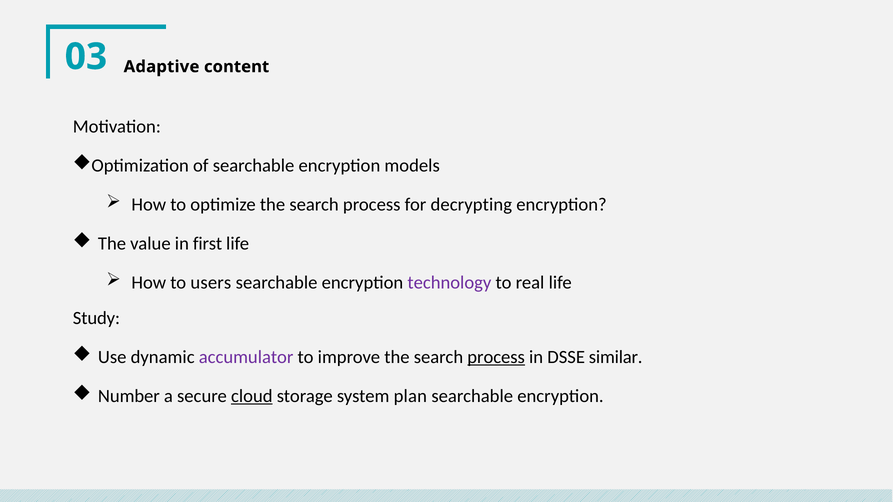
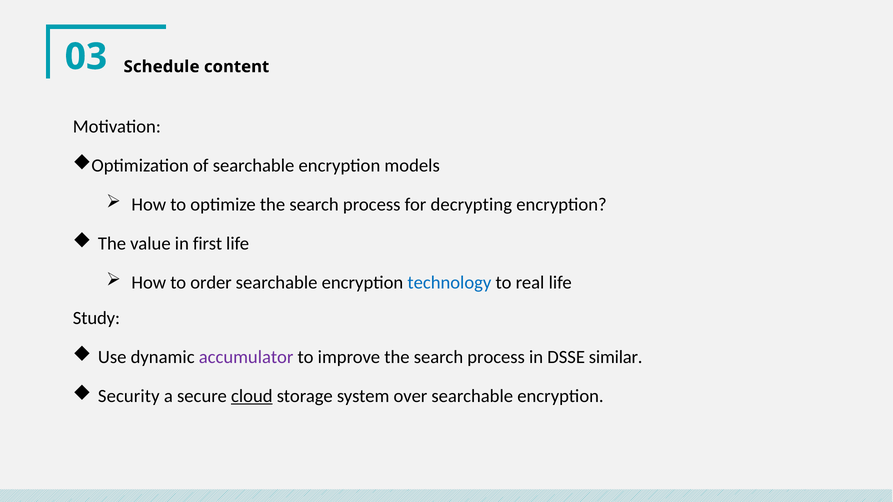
Adaptive: Adaptive -> Schedule (162, 67)
users: users -> order (211, 283)
technology colour: purple -> blue (449, 283)
process underline: present -> none (496, 357)
Number: Number -> Security (129, 396)
plan: plan -> over (410, 396)
